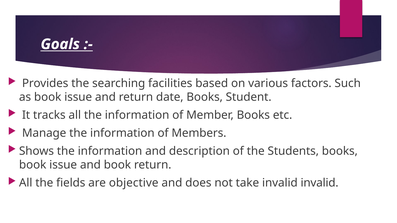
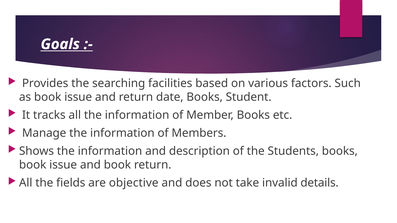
invalid invalid: invalid -> details (320, 183)
